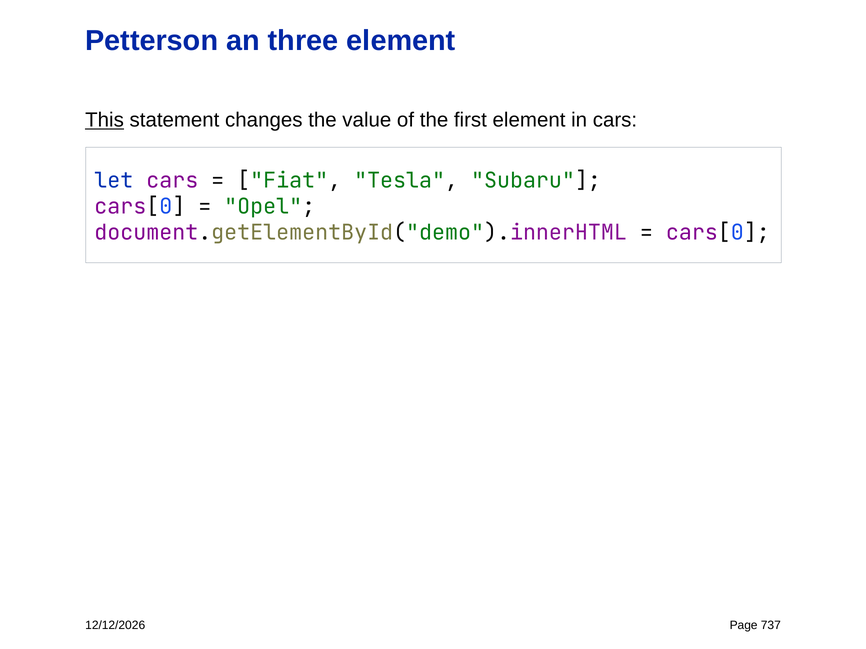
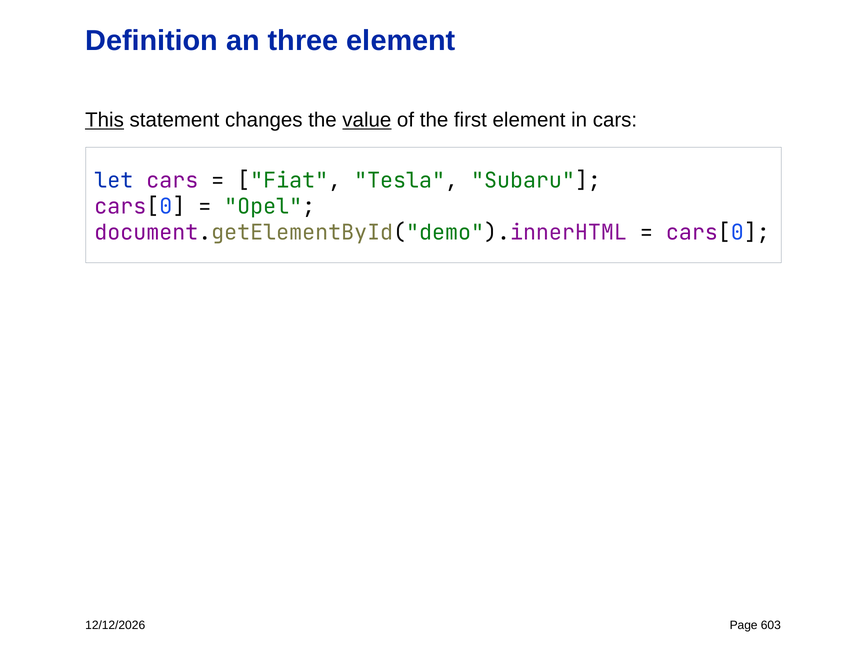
Petterson: Petterson -> Definition (152, 41)
value underline: none -> present (367, 120)
737: 737 -> 603 (771, 626)
